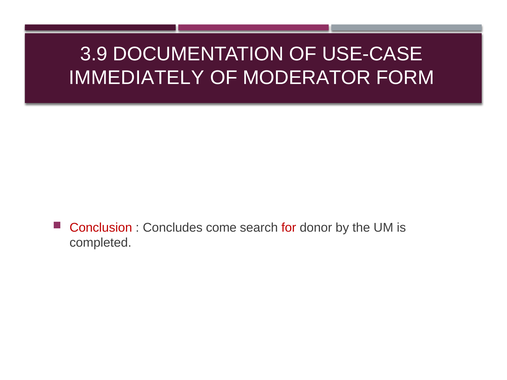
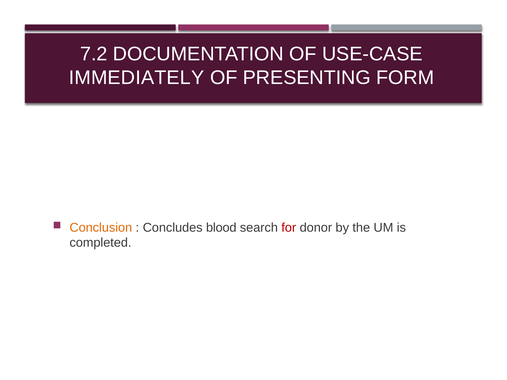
3.9: 3.9 -> 7.2 (94, 54)
MODERATOR: MODERATOR -> PRESENTING (307, 78)
Conclusion colour: red -> orange (101, 228)
come: come -> blood (221, 228)
